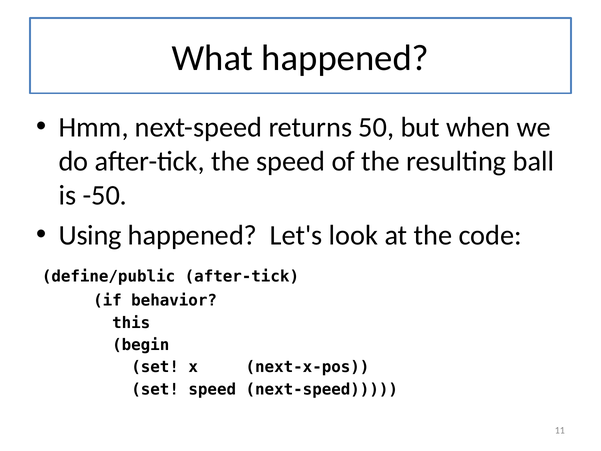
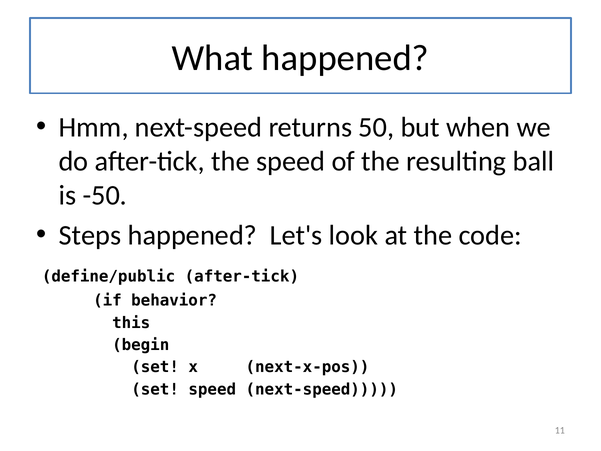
Using: Using -> Steps (90, 235)
